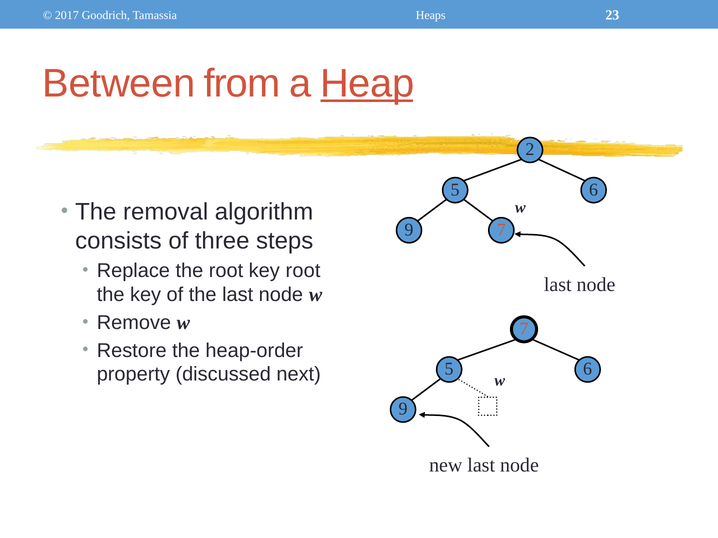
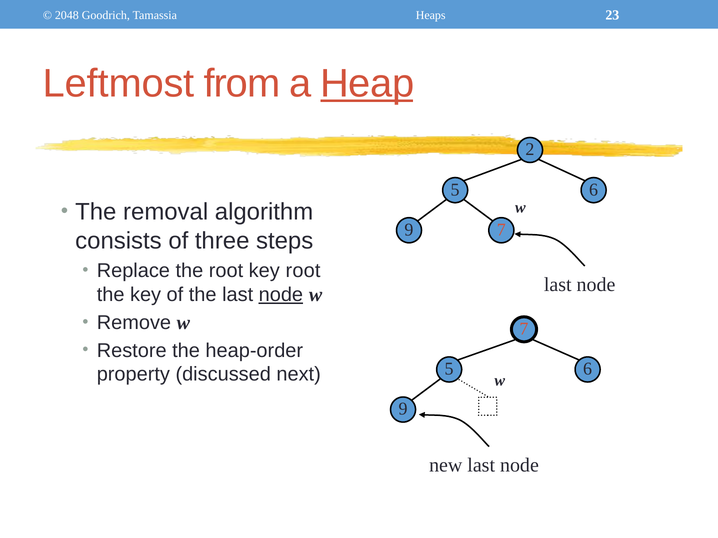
2017: 2017 -> 2048 (67, 15)
Between: Between -> Leftmost (119, 84)
node underline: none -> present (281, 295)
